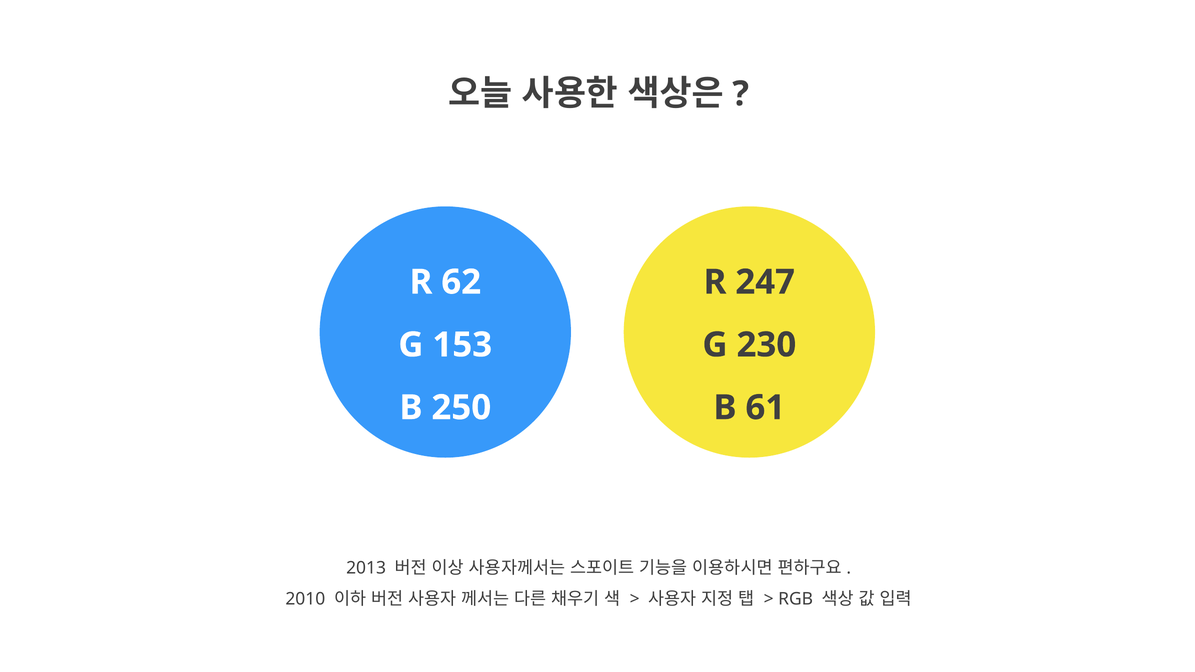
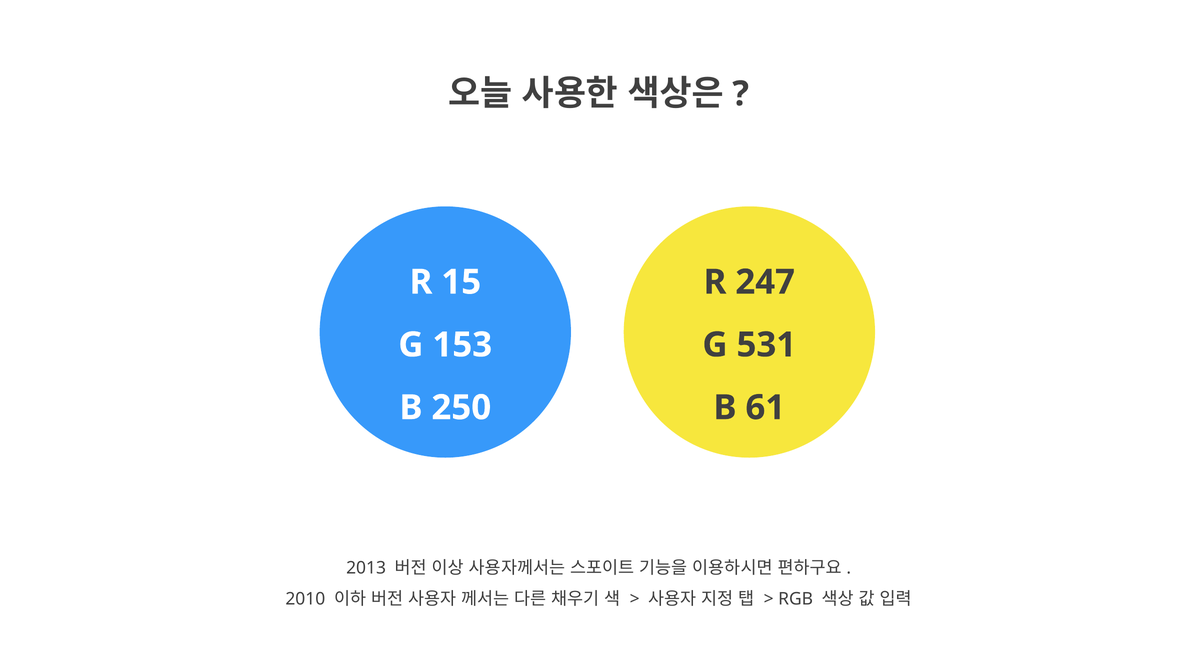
62: 62 -> 15 (461, 282)
230: 230 -> 531 (766, 345)
